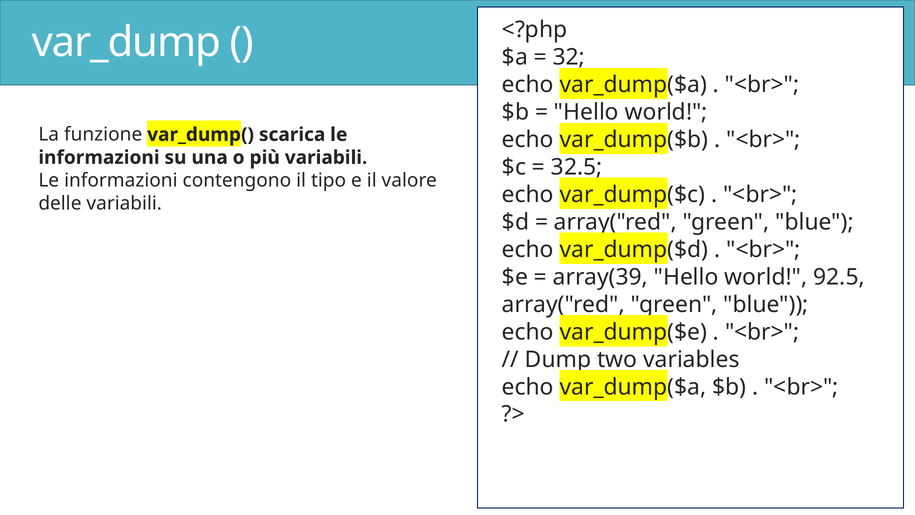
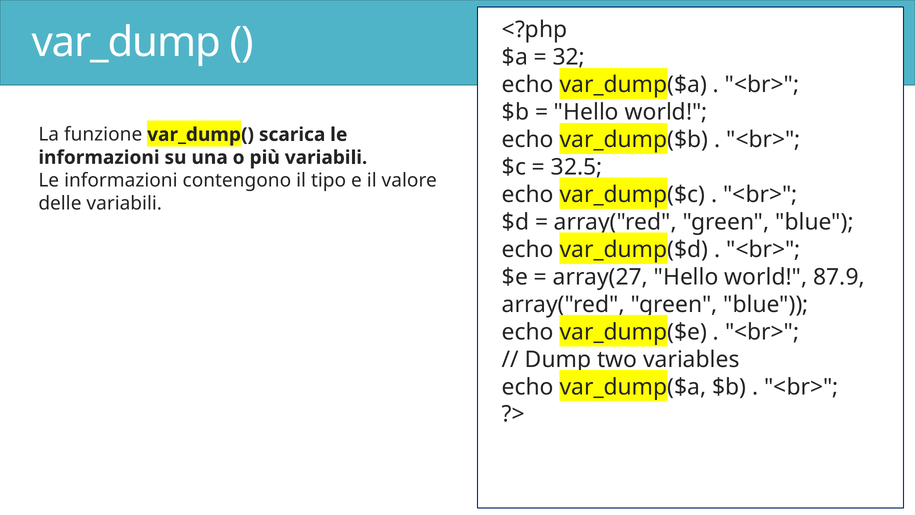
array(39: array(39 -> array(27 (600, 277)
92.5: 92.5 -> 87.9 (839, 277)
